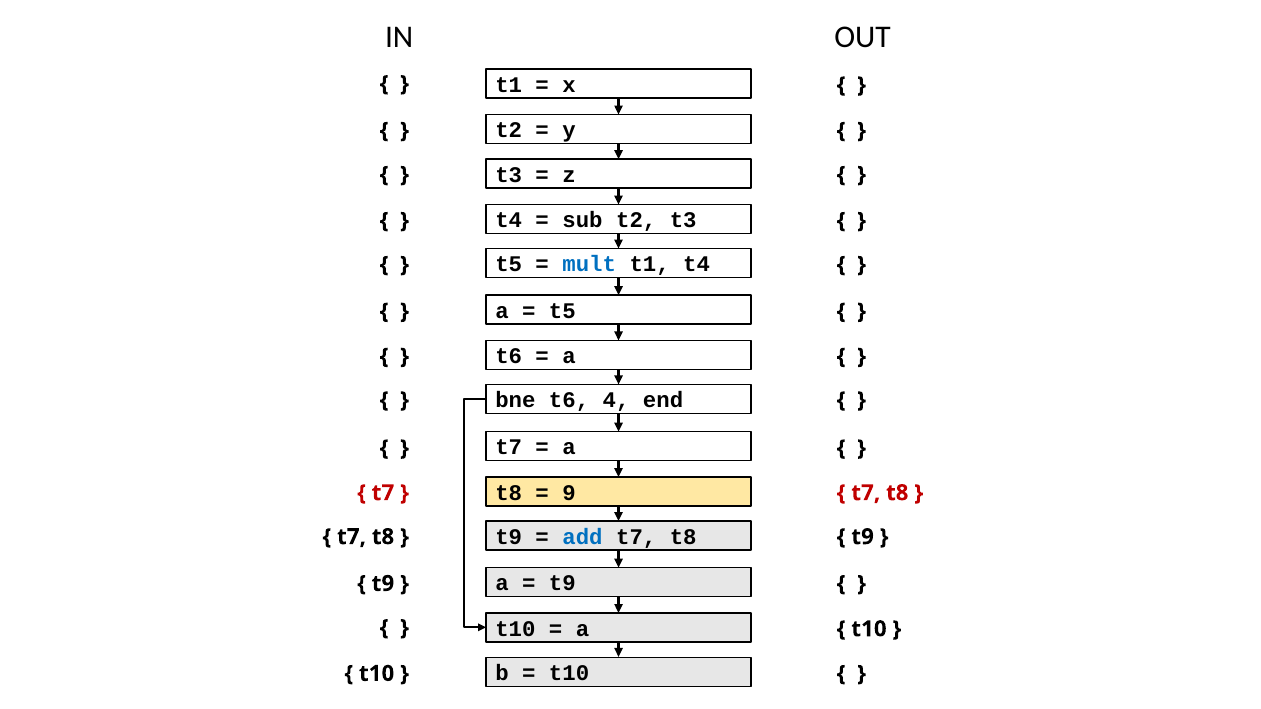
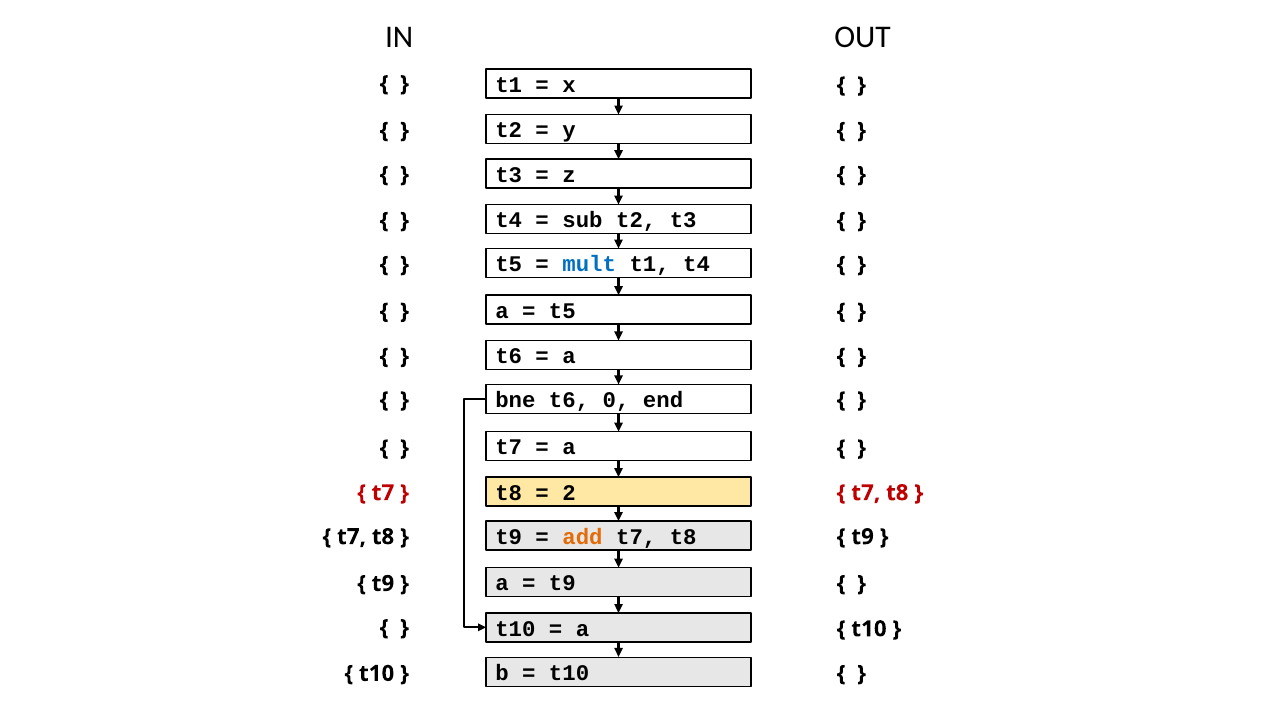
4: 4 -> 0 (616, 401)
9: 9 -> 2 (569, 493)
add colour: blue -> orange (583, 537)
